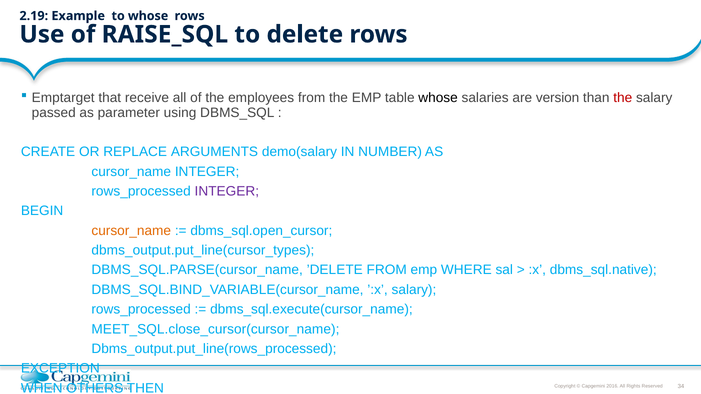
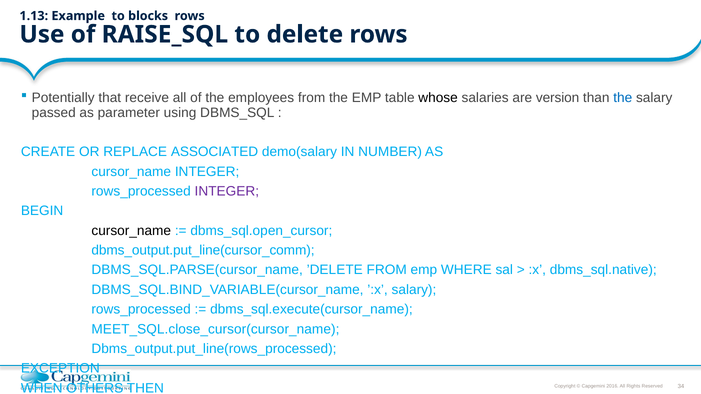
2.19: 2.19 -> 1.13 (34, 16)
to whose: whose -> blocks (148, 16)
Emptarget: Emptarget -> Potentially (63, 98)
the colour: red -> blue (623, 98)
ARGUMENTS: ARGUMENTS -> ASSOCIATED (215, 152)
cursor_name colour: orange -> black (131, 231)
dbms_output.put_line(cursor_types: dbms_output.put_line(cursor_types -> dbms_output.put_line(cursor_comm (203, 251)
